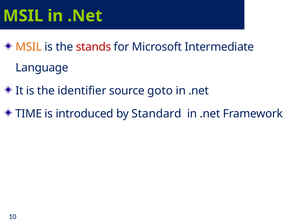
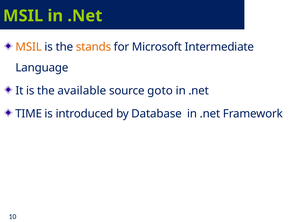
stands colour: red -> orange (94, 47)
identifier: identifier -> available (82, 91)
Standard: Standard -> Database (157, 114)
